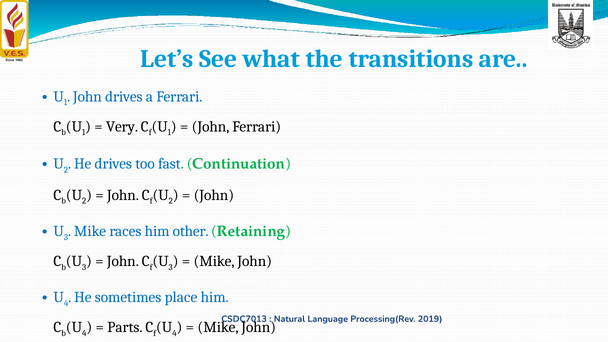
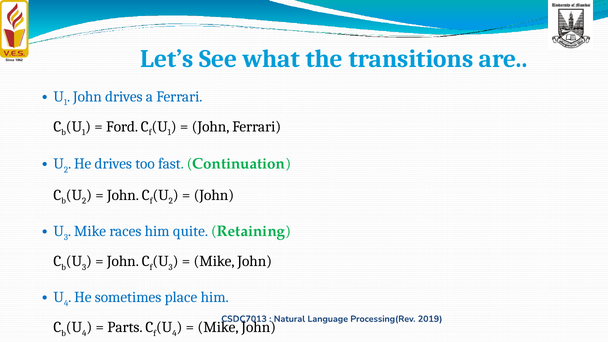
Very: Very -> Ford (122, 127)
other: other -> quite (191, 231)
